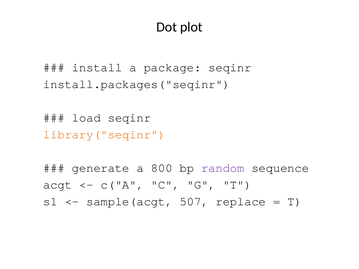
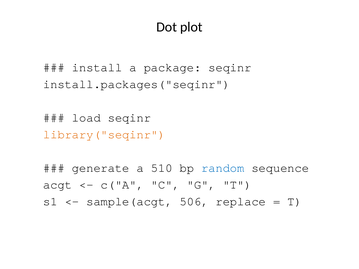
800: 800 -> 510 (162, 168)
random colour: purple -> blue (223, 168)
507: 507 -> 506 (194, 202)
